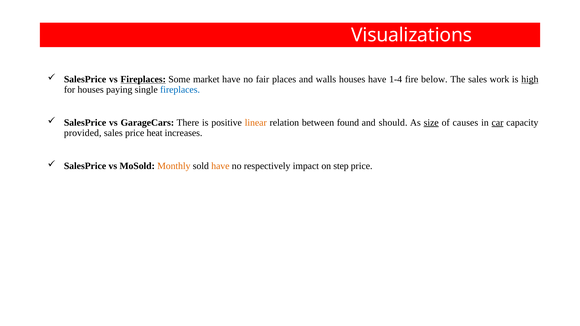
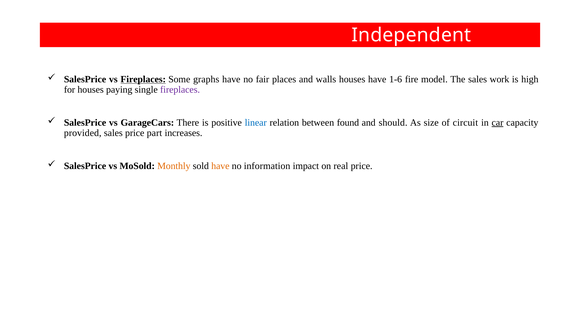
Visualizations: Visualizations -> Independent (411, 35)
market: market -> graphs (206, 79)
1-4: 1-4 -> 1-6 (396, 79)
below: below -> model (434, 79)
high underline: present -> none (530, 79)
fireplaces colour: blue -> purple (180, 90)
linear colour: orange -> blue (256, 123)
size underline: present -> none (431, 123)
causes: causes -> circuit (465, 123)
heat: heat -> part (154, 133)
respectively: respectively -> information (267, 166)
step: step -> real (341, 166)
